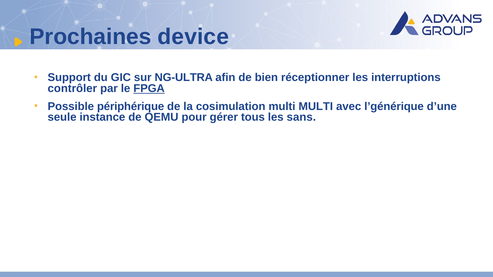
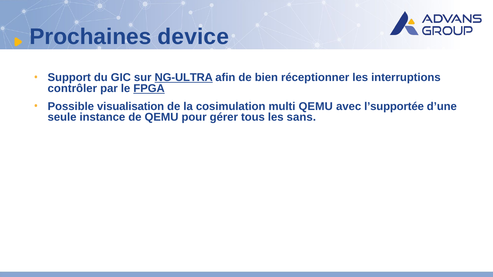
NG-ULTRA underline: none -> present (184, 78)
périphérique: périphérique -> visualisation (131, 107)
multi MULTI: MULTI -> QEMU (316, 107)
l’générique: l’générique -> l’supportée (394, 107)
